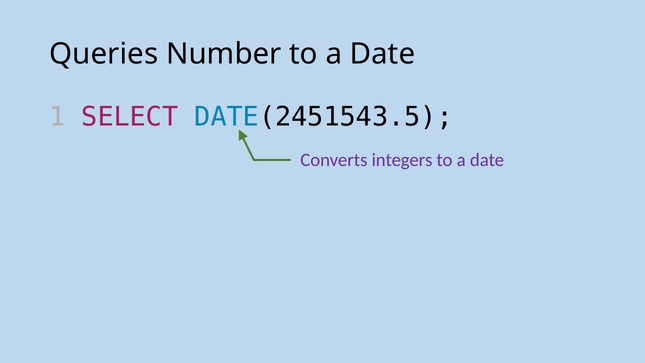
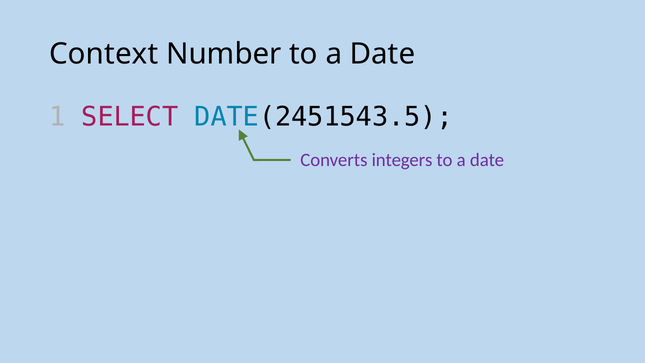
Queries: Queries -> Context (104, 54)
